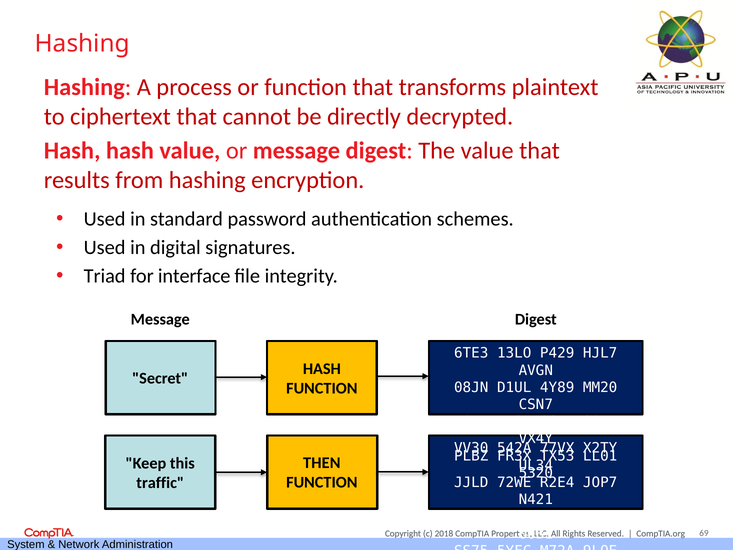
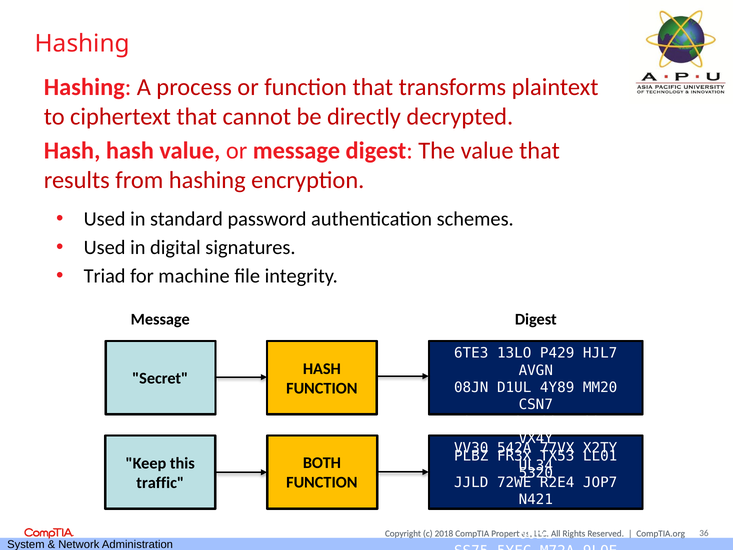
interface: interface -> machine (194, 276)
THEN: THEN -> BOTH (322, 463)
69: 69 -> 36 (704, 533)
